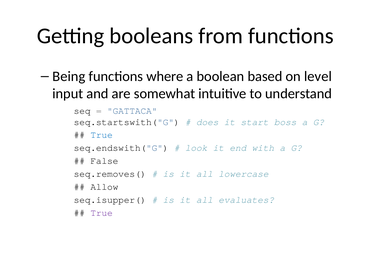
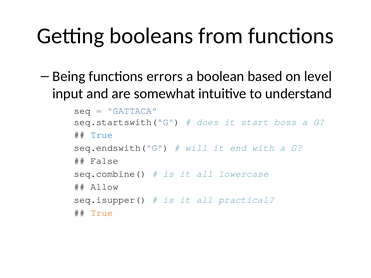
where: where -> errors (165, 76)
look: look -> will (196, 148)
seq.removes(: seq.removes( -> seq.combine( (110, 174)
evaluates: evaluates -> practical (246, 200)
True colour: purple -> orange (102, 213)
